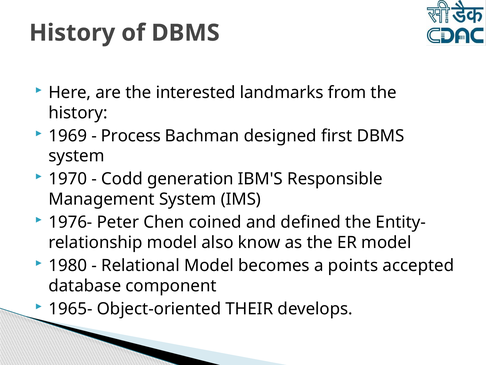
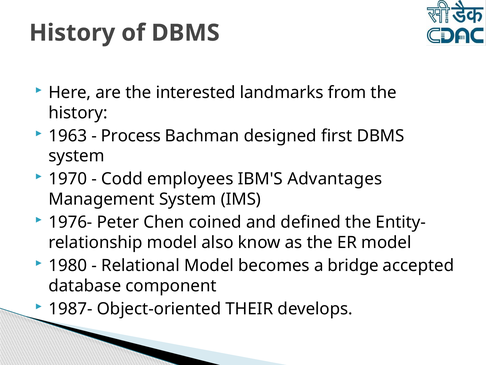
1969: 1969 -> 1963 (68, 136)
generation: generation -> employees (190, 179)
Responsible: Responsible -> Advantages (335, 179)
points: points -> bridge (353, 265)
1965-: 1965- -> 1987- (70, 308)
